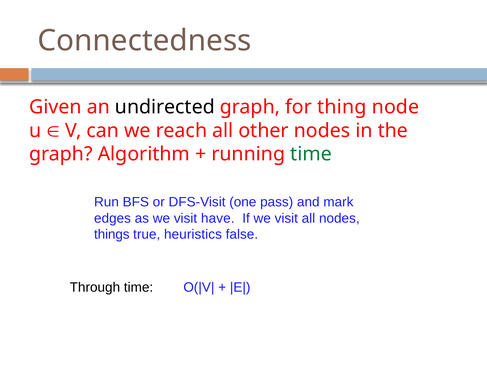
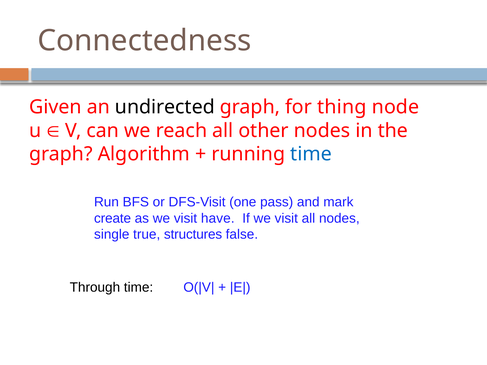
time colour: green -> blue (311, 154)
edges: edges -> create (113, 218)
things: things -> single (112, 235)
heuristics: heuristics -> structures (193, 235)
